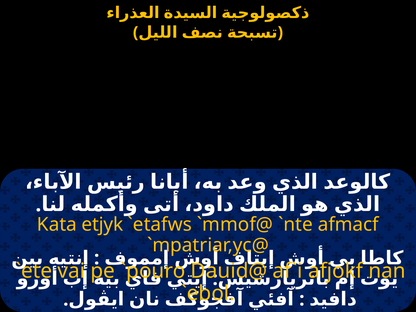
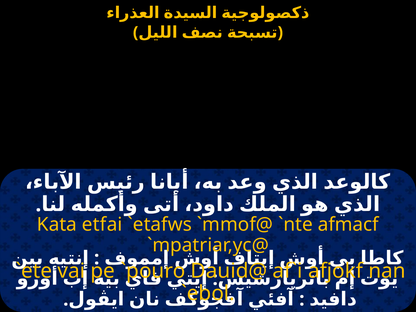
etjyk: etjyk -> etfai (102, 224)
